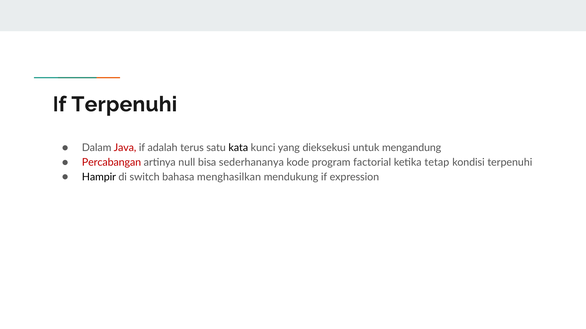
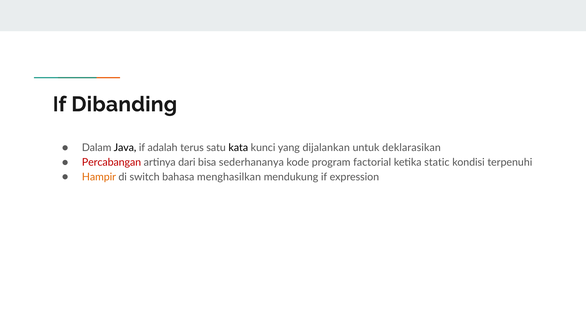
If Terpenuhi: Terpenuhi -> Dibanding (124, 105)
Java colour: red -> black (125, 148)
dieksekusi: dieksekusi -> dijalankan (326, 148)
mengandung: mengandung -> deklarasikan (412, 148)
null: null -> dari (187, 163)
tetap: tetap -> static (437, 163)
Hampir colour: black -> orange (99, 177)
